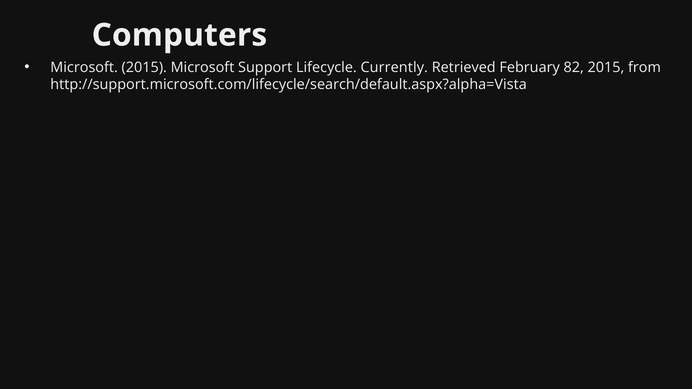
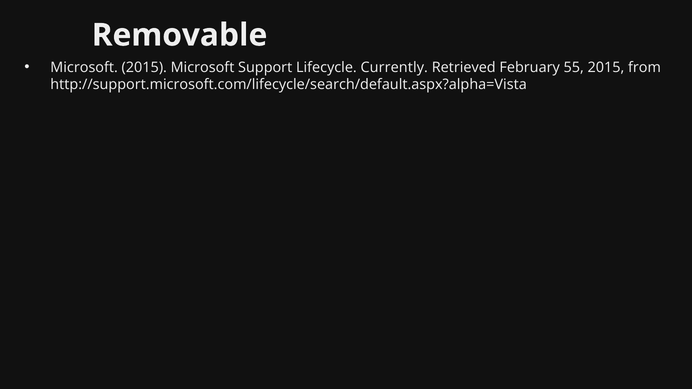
Computers: Computers -> Removable (179, 35)
82: 82 -> 55 (574, 67)
